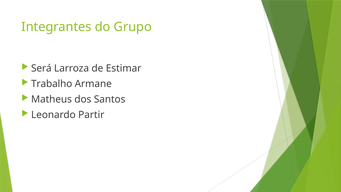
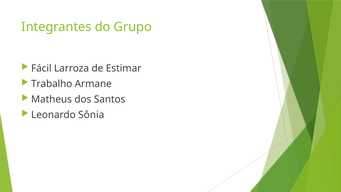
Será: Será -> Fácil (41, 68)
Partir: Partir -> Sônia (91, 115)
